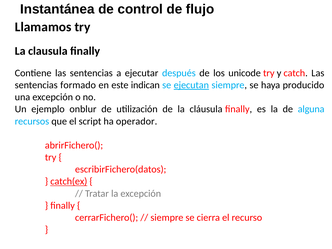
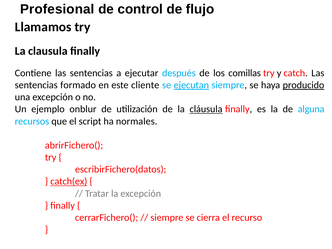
Instantánea: Instantánea -> Profesional (57, 9)
unicode: unicode -> comillas (245, 73)
indican: indican -> cliente (145, 85)
producido underline: none -> present (303, 85)
cláusula underline: none -> present (206, 109)
operador: operador -> normales (137, 121)
